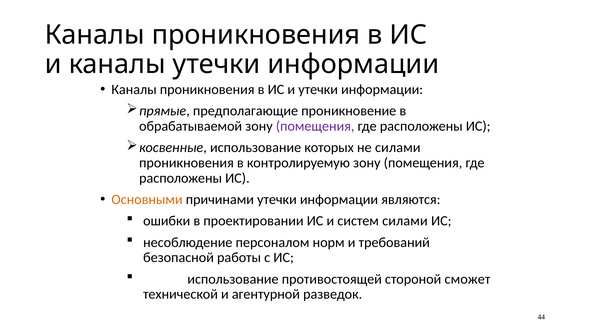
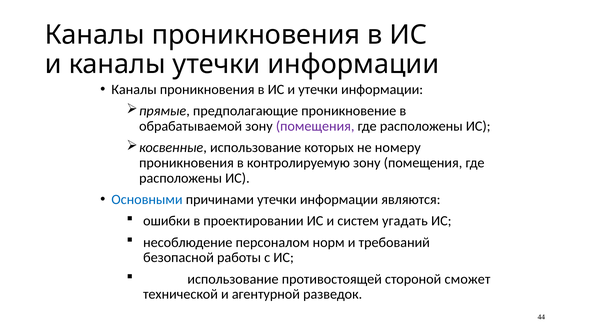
не силами: силами -> номеру (398, 147)
Основными colour: orange -> blue (147, 199)
систем силами: силами -> угадать (405, 221)
